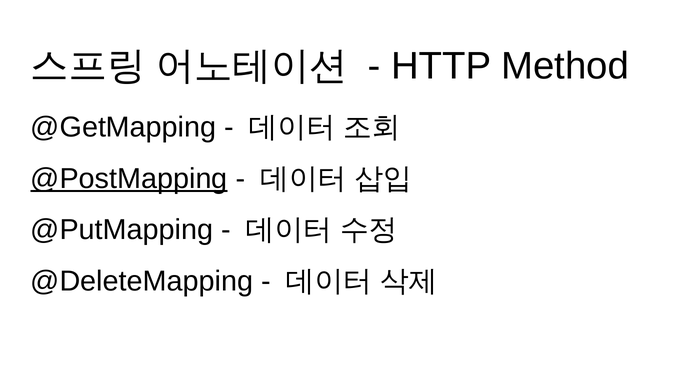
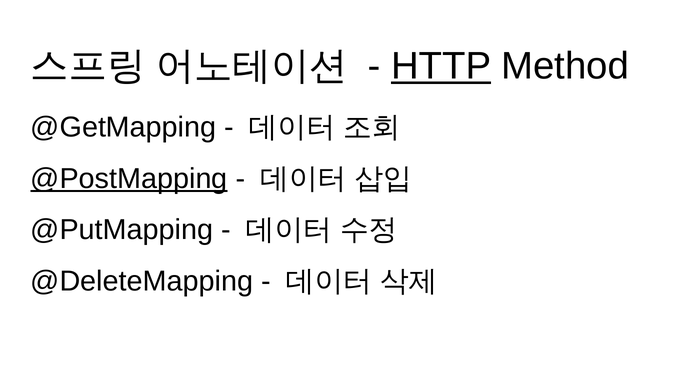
HTTP underline: none -> present (441, 66)
